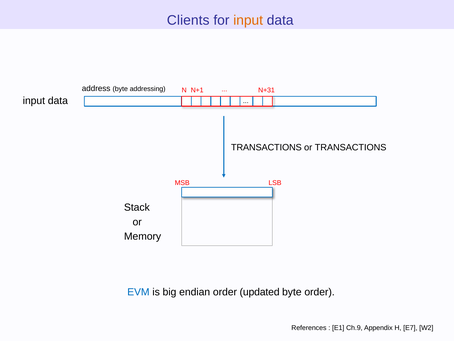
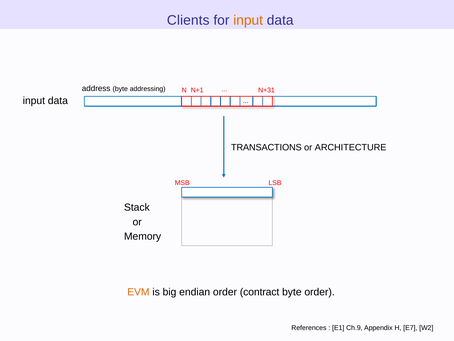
or TRANSACTIONS: TRANSACTIONS -> ARCHITECTURE (351, 147)
EVM colour: blue -> orange (138, 292)
updated: updated -> contract (260, 292)
